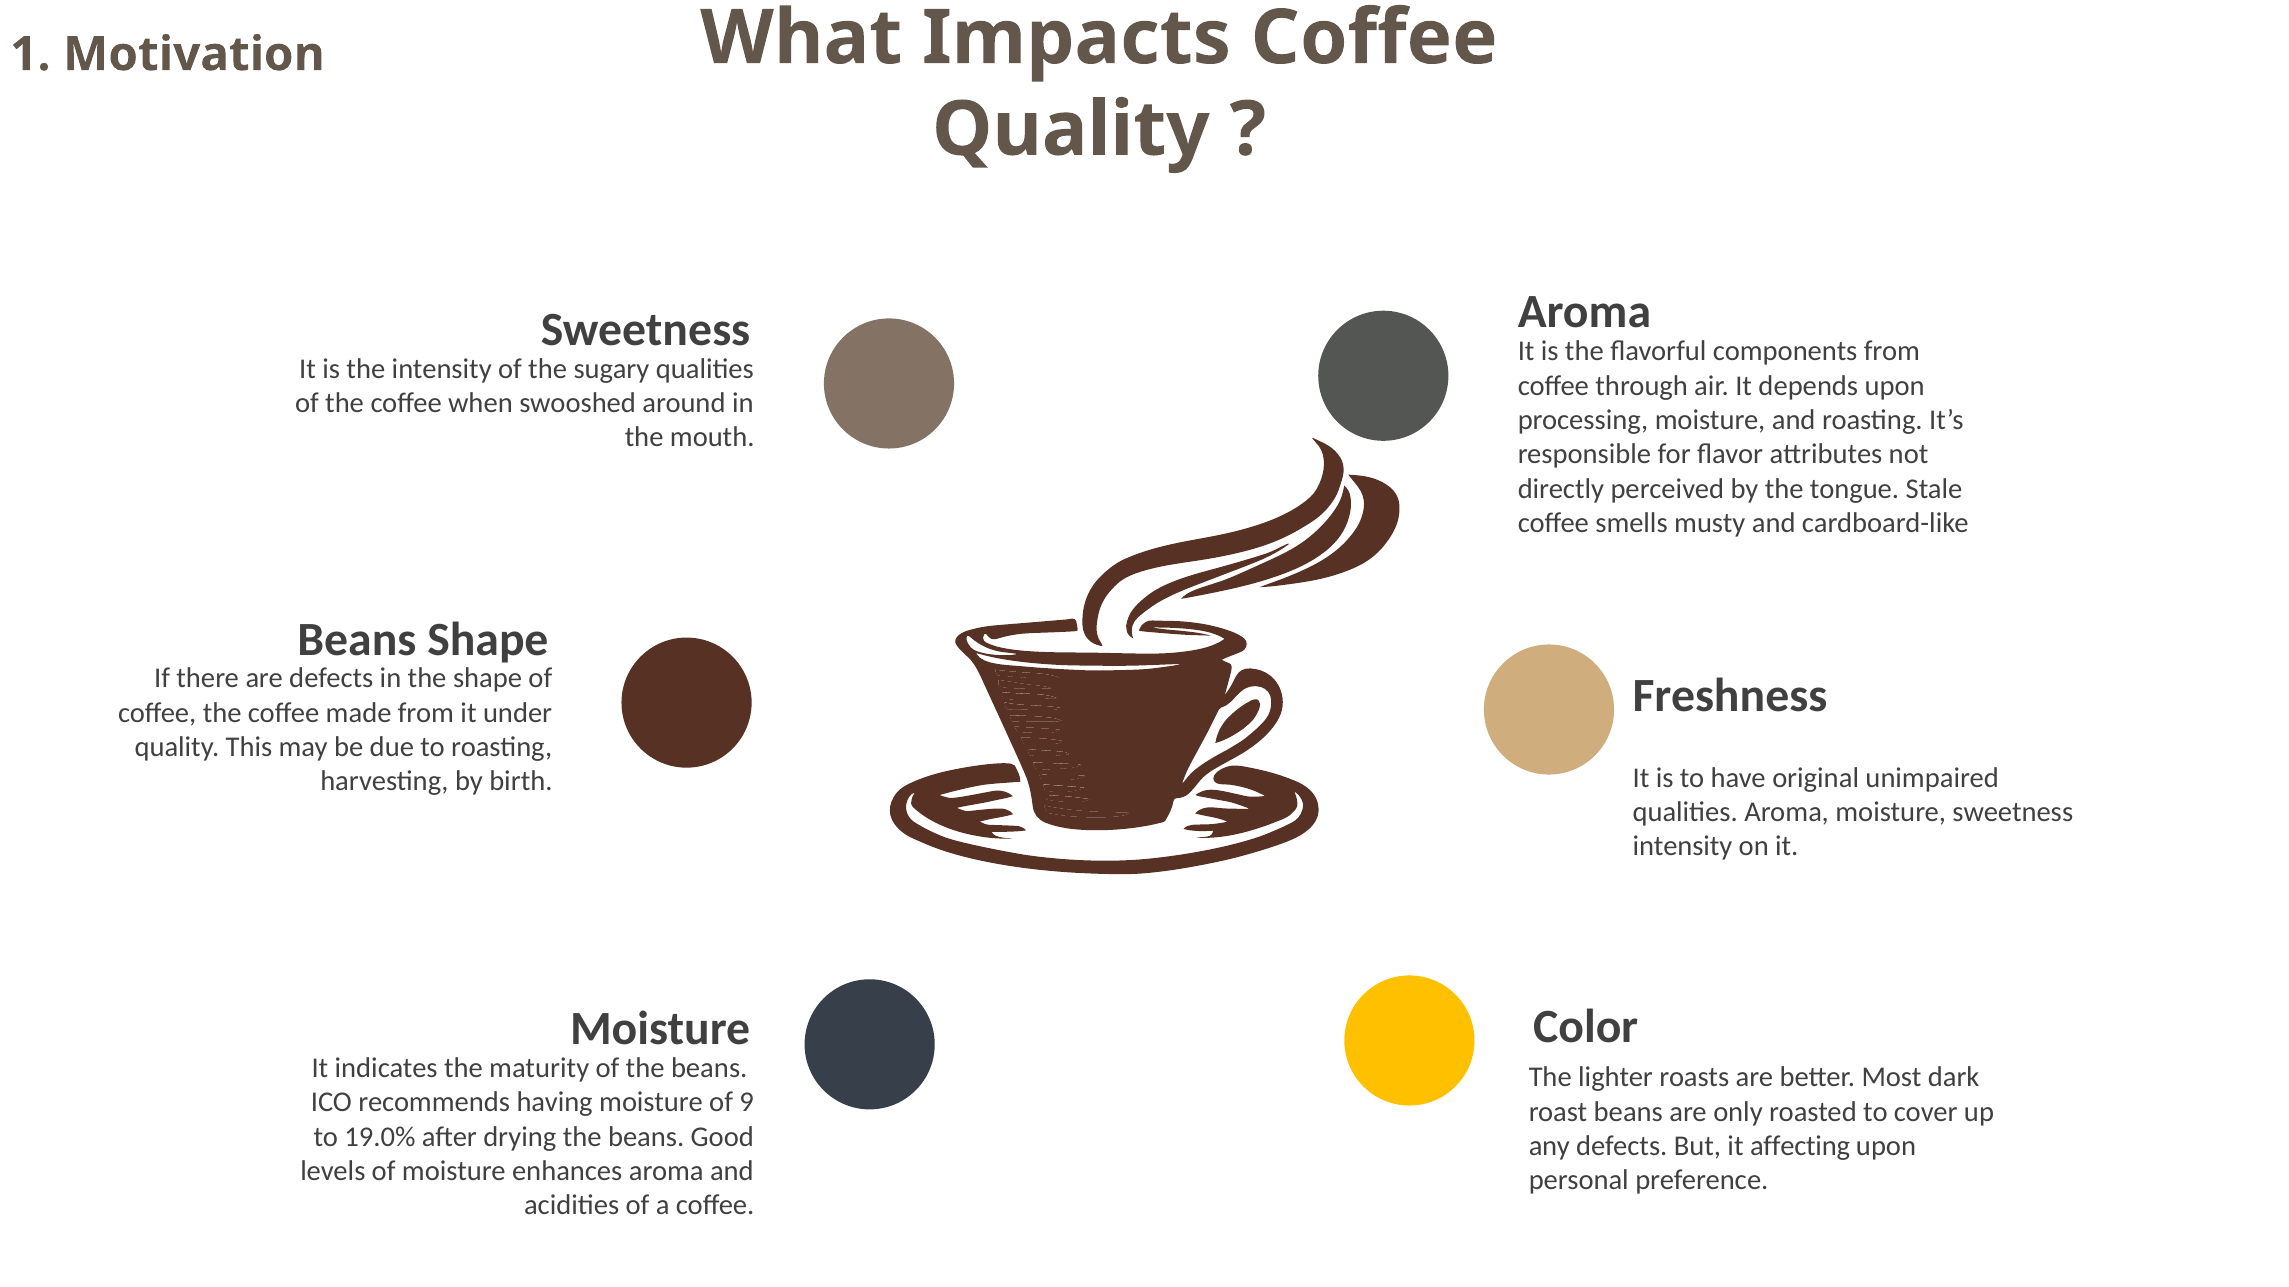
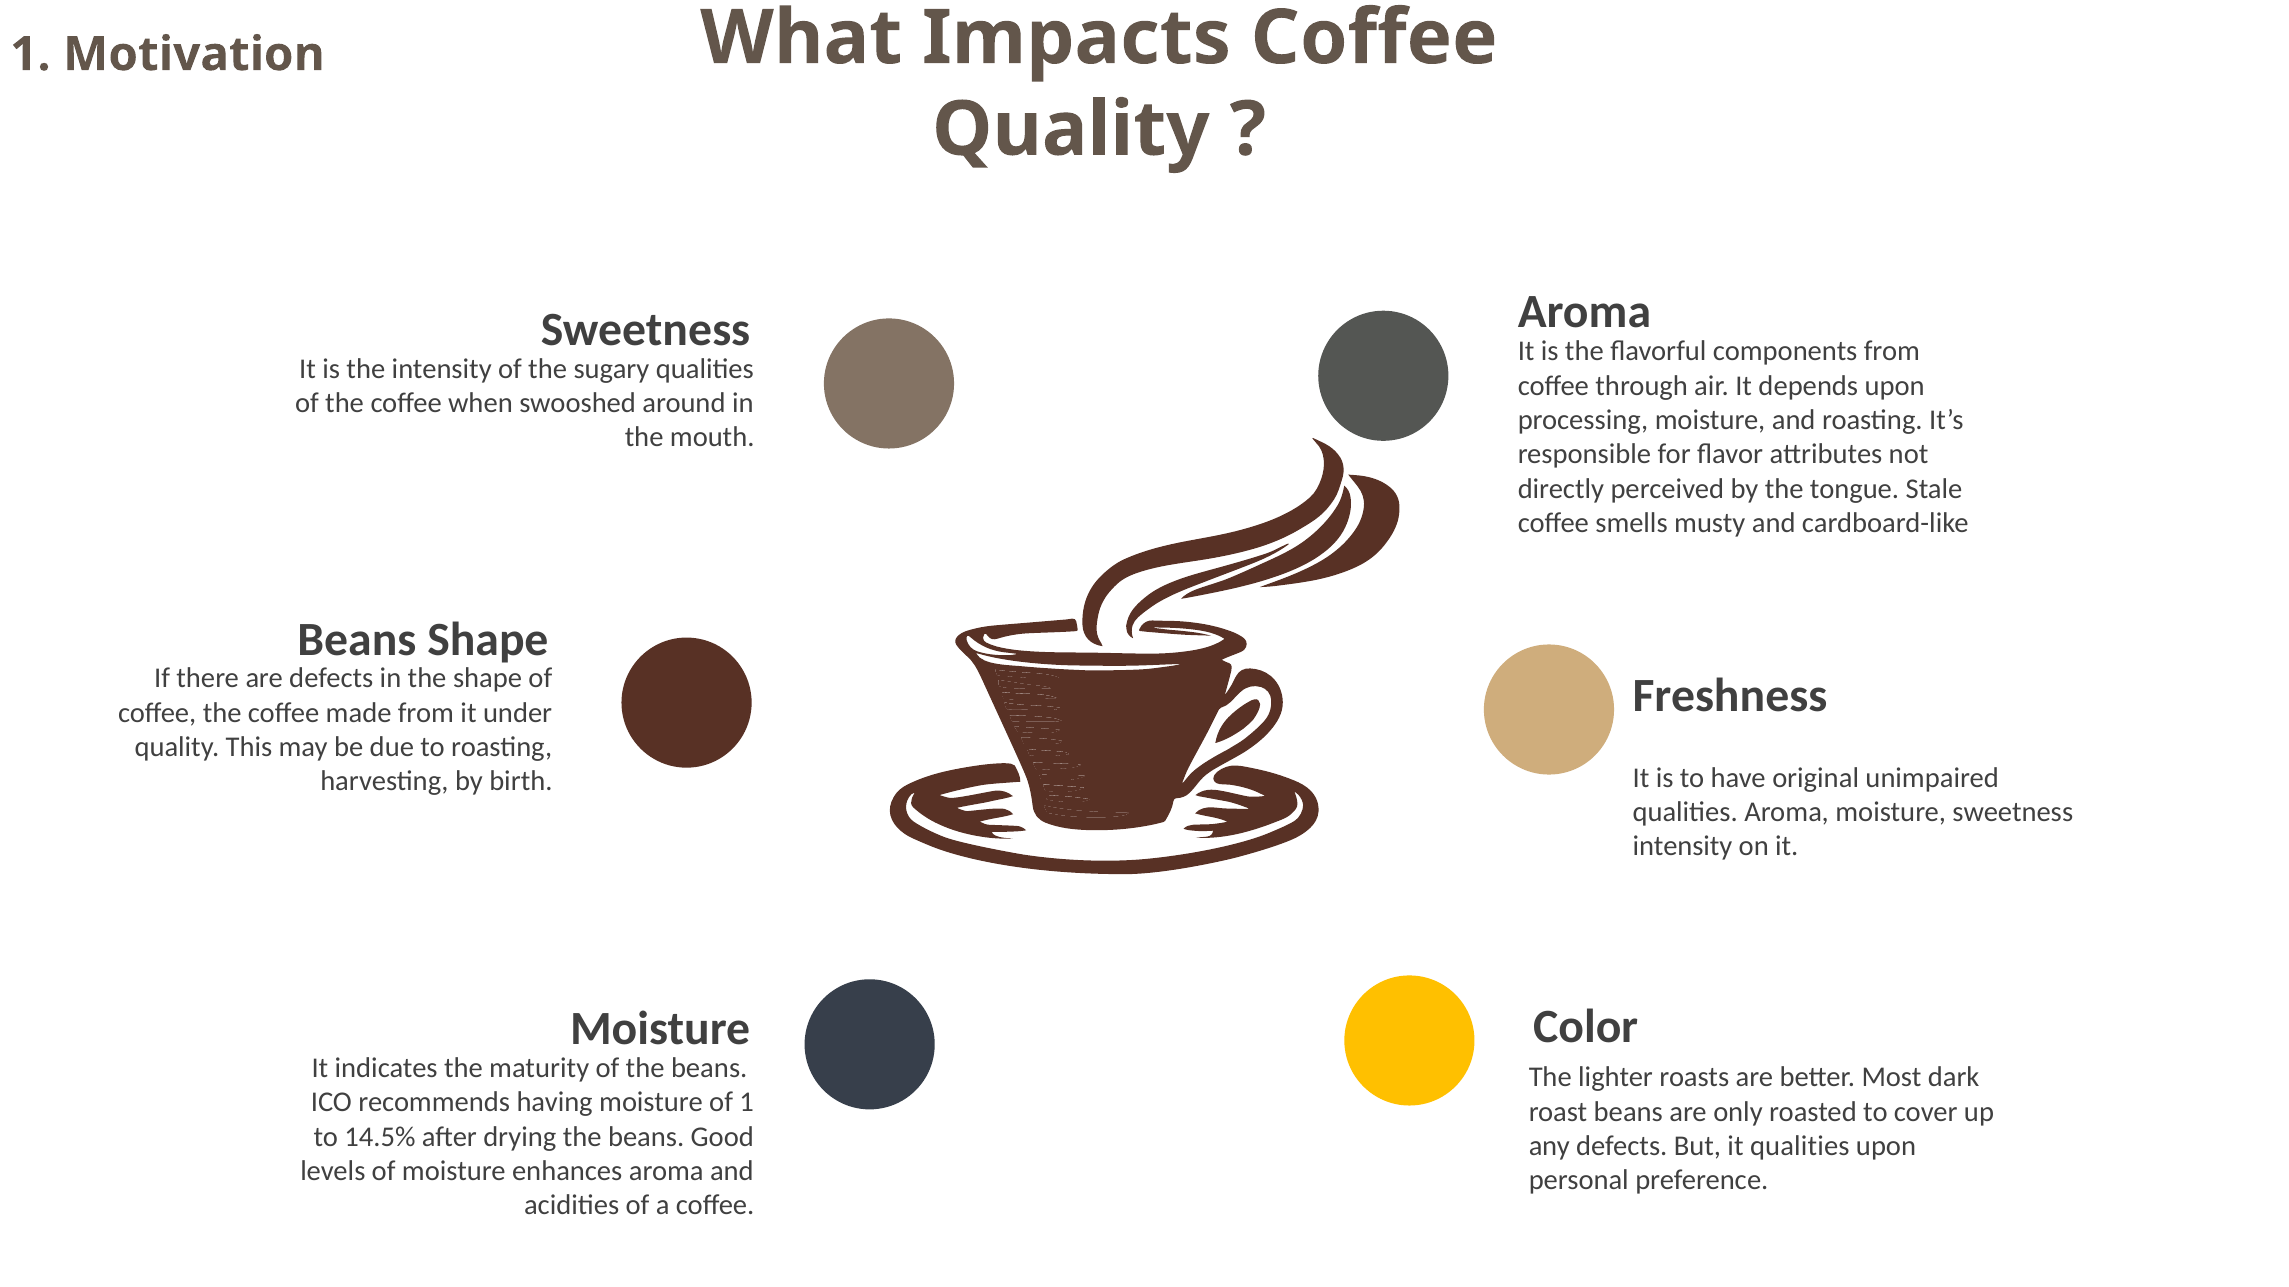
of 9: 9 -> 1 (747, 1103)
19.0%: 19.0% -> 14.5% (380, 1137)
it affecting: affecting -> qualities (1800, 1147)
